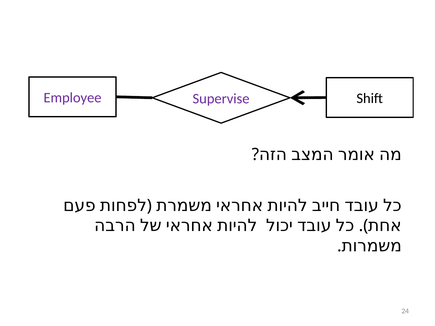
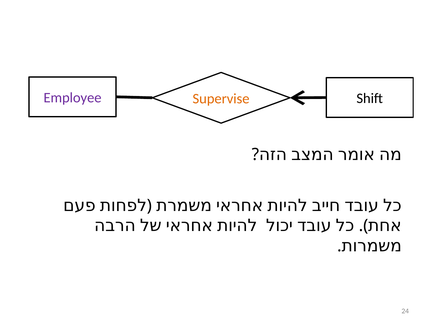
Supervise colour: purple -> orange (221, 99)
